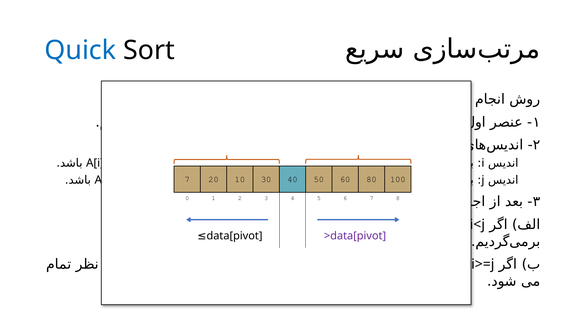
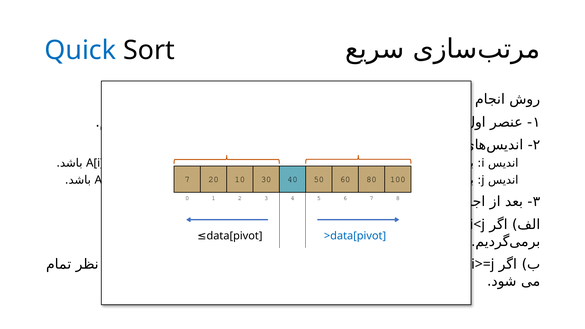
>data[pivot colour: purple -> blue (355, 236)
